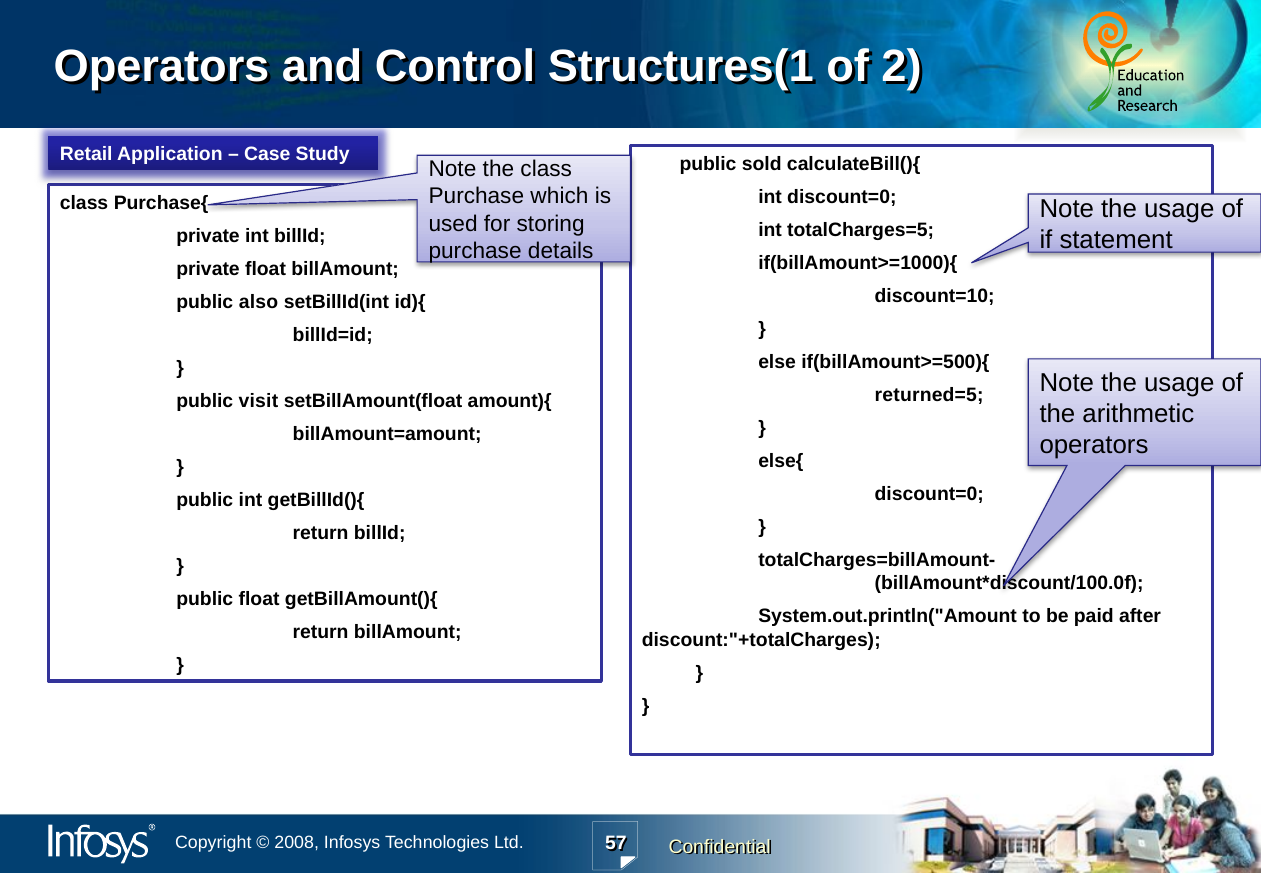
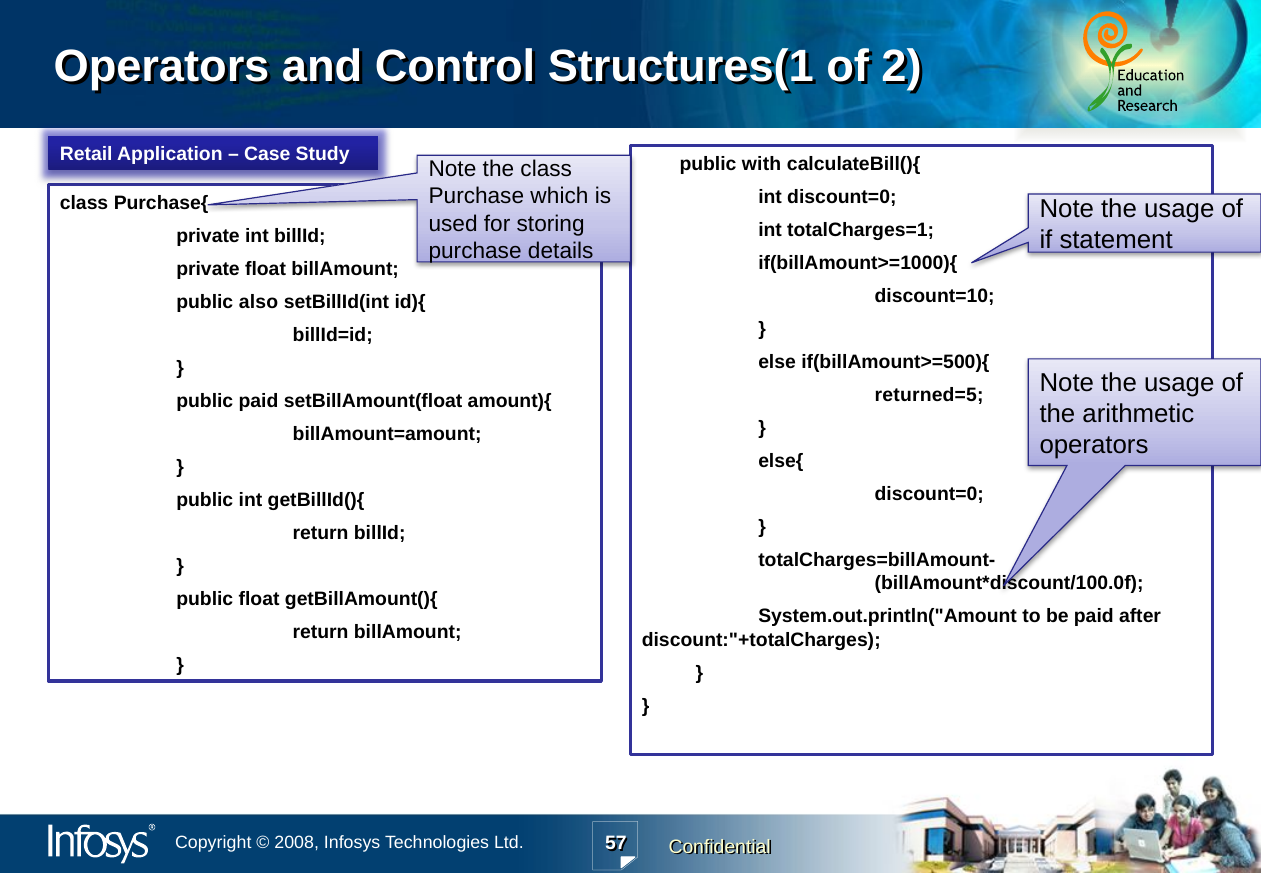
sold: sold -> with (762, 164)
totalCharges=5: totalCharges=5 -> totalCharges=1 (861, 230)
public visit: visit -> paid (259, 401)
